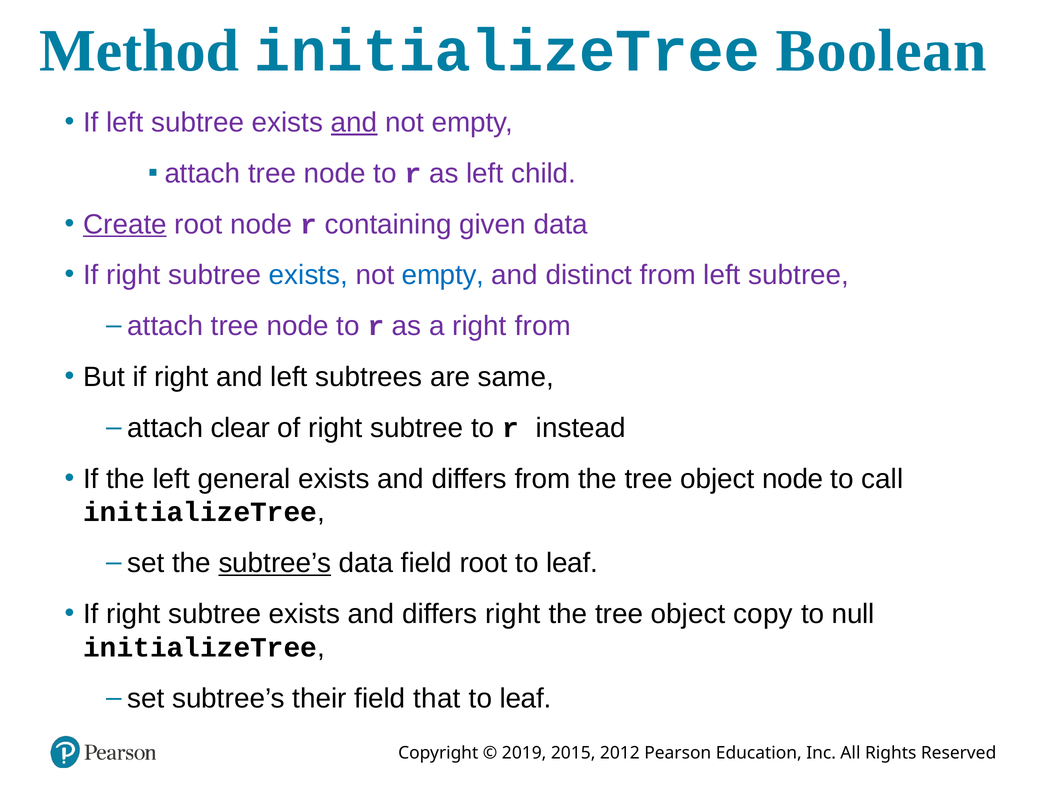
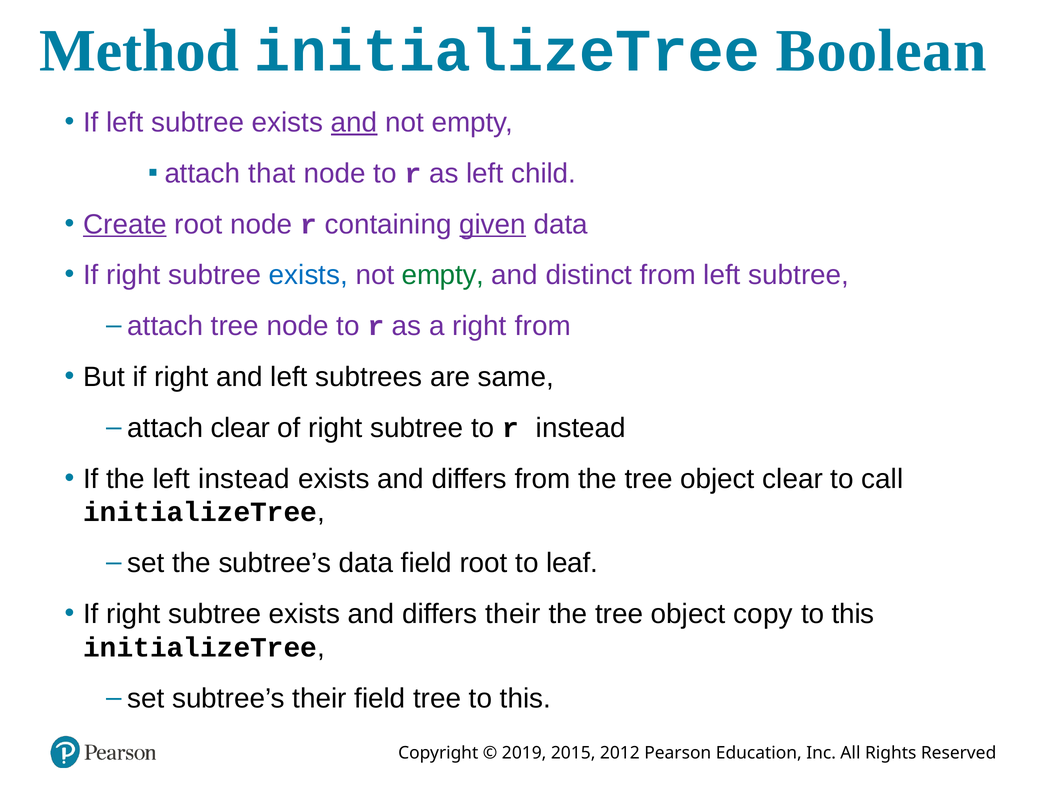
tree: tree -> that (272, 173)
given underline: none -> present (493, 224)
empty colour: blue -> green (443, 275)
left general: general -> instead (244, 479)
object node: node -> clear (793, 479)
subtree’s underline: present -> none (275, 563)
differs right: right -> their (513, 614)
null: null -> this (853, 614)
field that: that -> tree (437, 698)
leaf: leaf -> this (525, 698)
